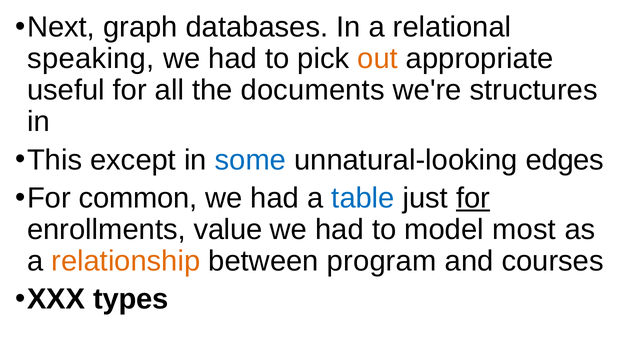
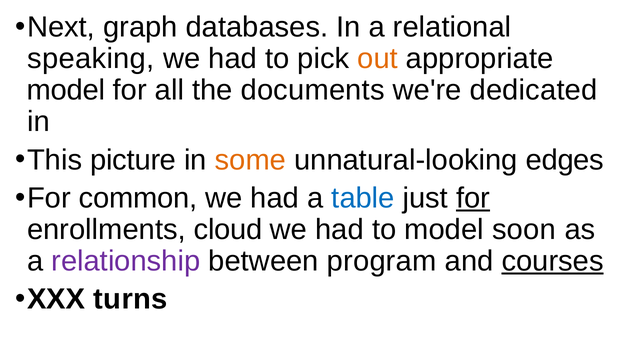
useful: useful -> model (66, 90)
structures: structures -> dedicated (534, 90)
except: except -> picture (133, 160)
some colour: blue -> orange (250, 160)
value: value -> cloud (228, 229)
most: most -> soon (524, 229)
relationship colour: orange -> purple (126, 261)
courses underline: none -> present (553, 261)
types: types -> turns (130, 299)
